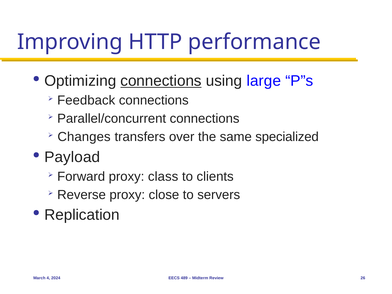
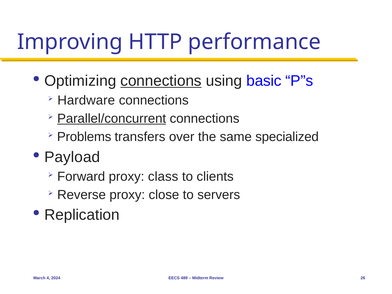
large: large -> basic (264, 81)
Feedback: Feedback -> Hardware (86, 100)
Parallel/concurrent underline: none -> present (112, 119)
Changes: Changes -> Problems (84, 137)
